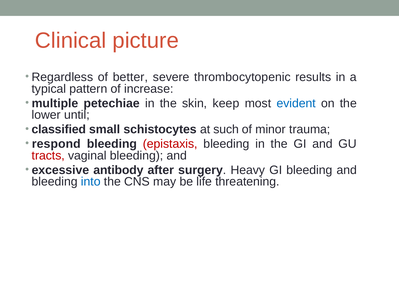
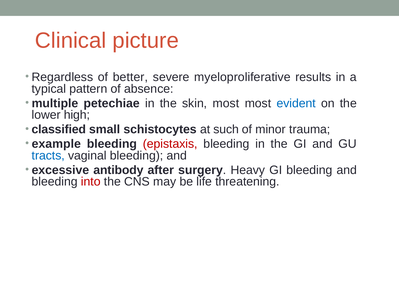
thrombocytopenic: thrombocytopenic -> myeloproliferative (242, 77)
increase: increase -> absence (149, 89)
skin keep: keep -> most (226, 103)
until: until -> high (77, 115)
respond: respond -> example (56, 144)
tracts colour: red -> blue (48, 156)
into colour: blue -> red (91, 182)
